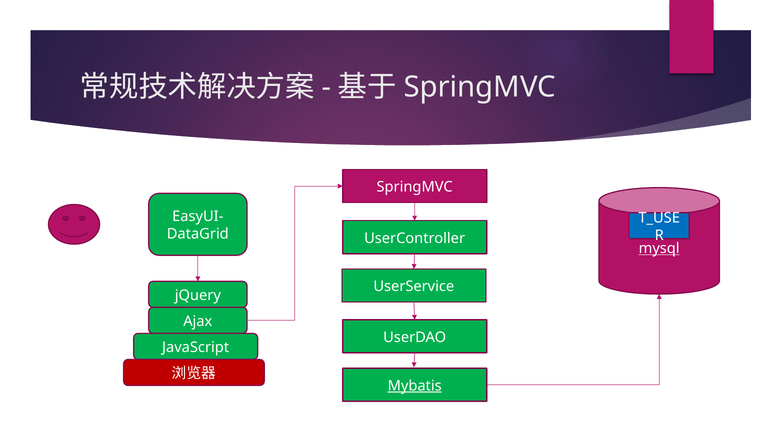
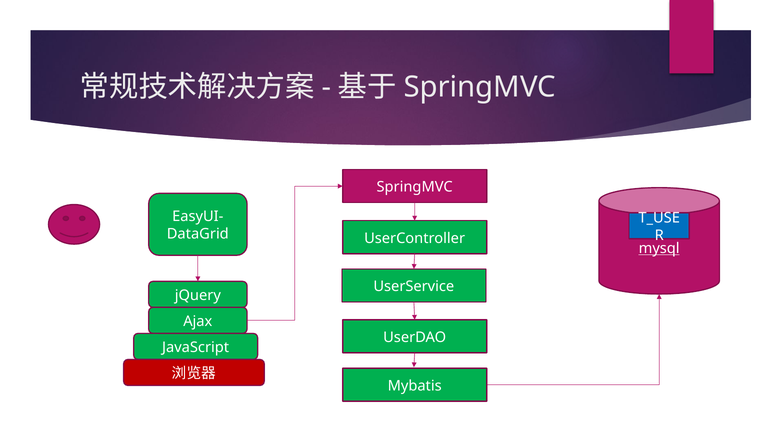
Mybatis underline: present -> none (415, 386)
